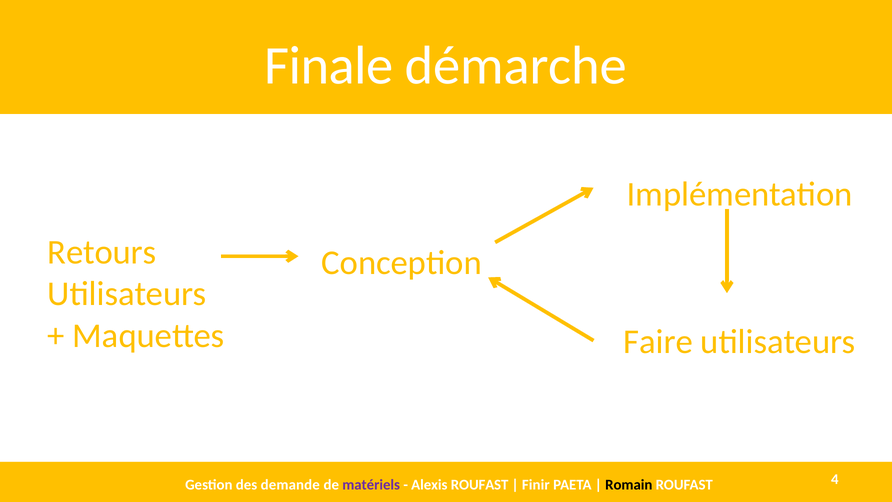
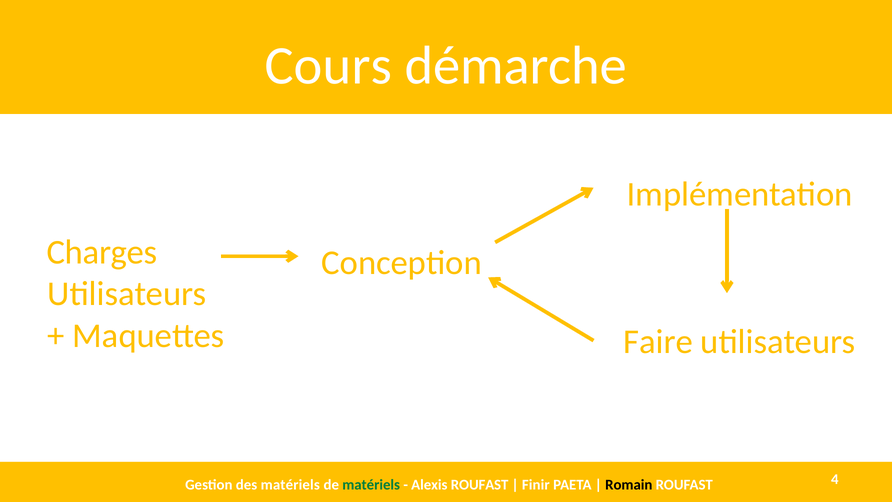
Finale: Finale -> Cours (328, 66)
Retours: Retours -> Charges (102, 252)
des demande: demande -> matériels (290, 484)
matériels colour: purple -> green (371, 484)
